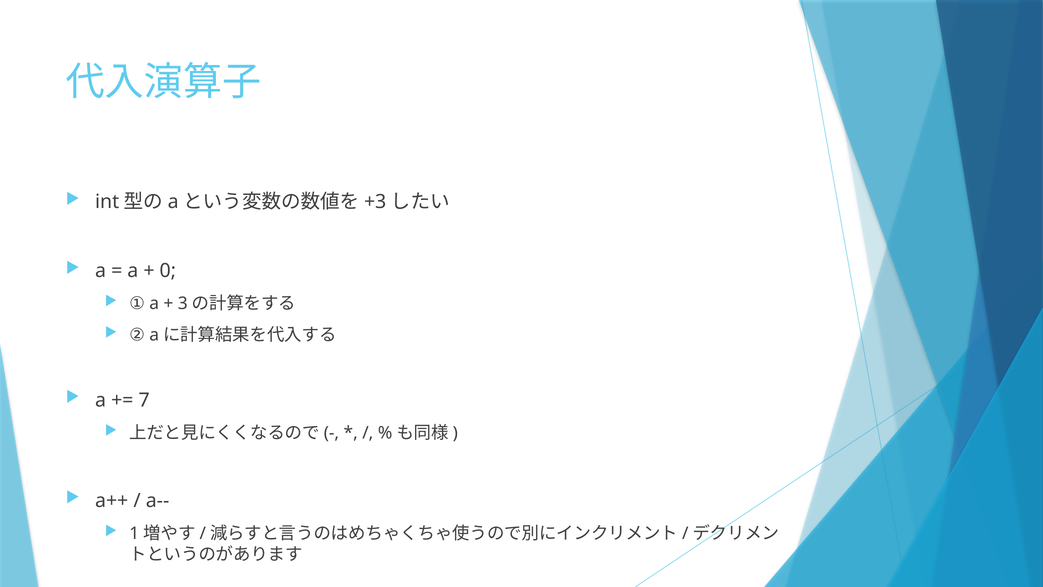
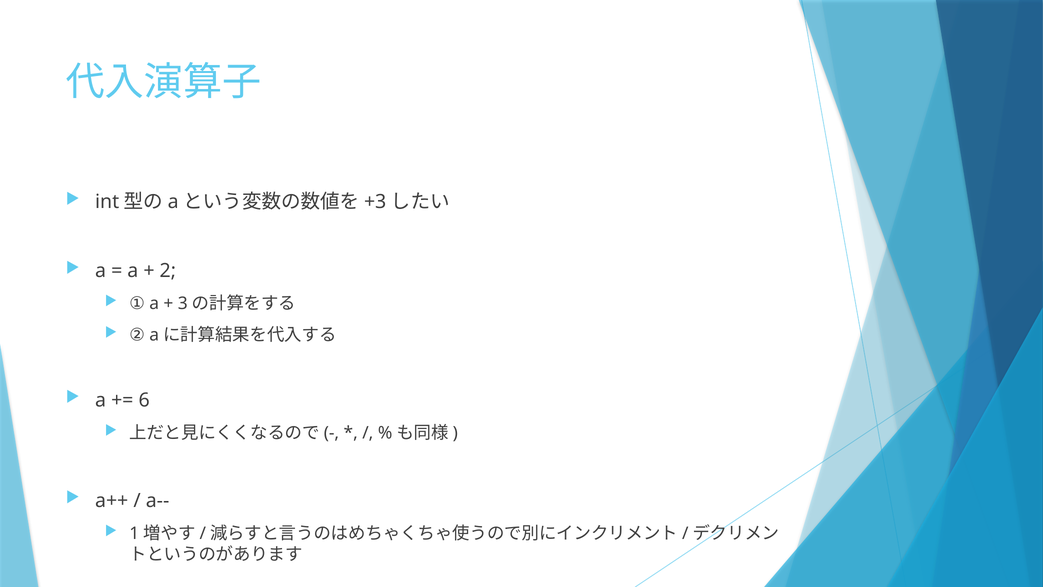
0: 0 -> 2 (168, 271)
7: 7 -> 6 (144, 400)
